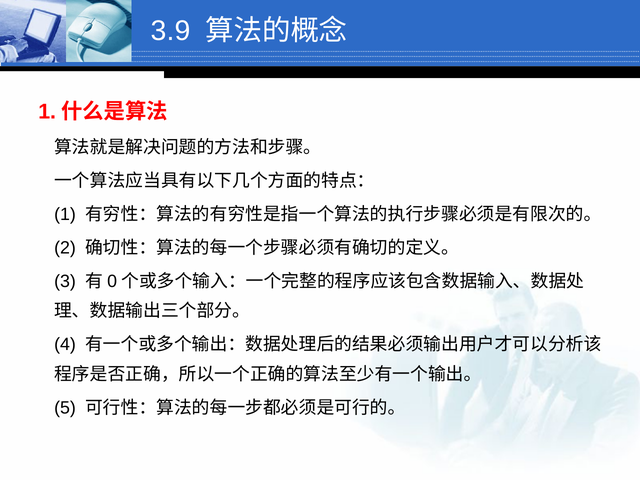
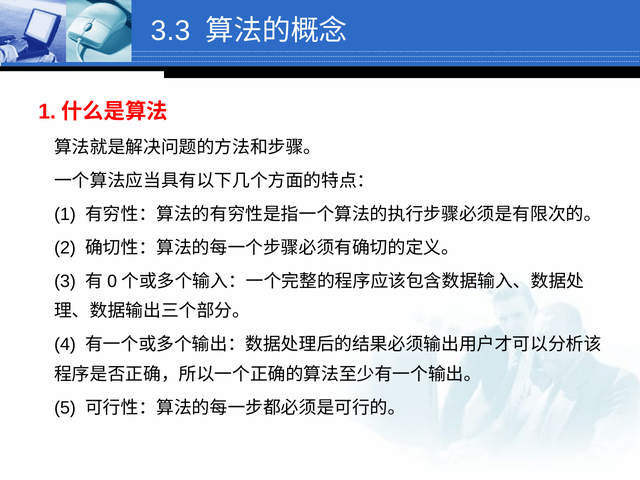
3.9: 3.9 -> 3.3 (171, 31)
